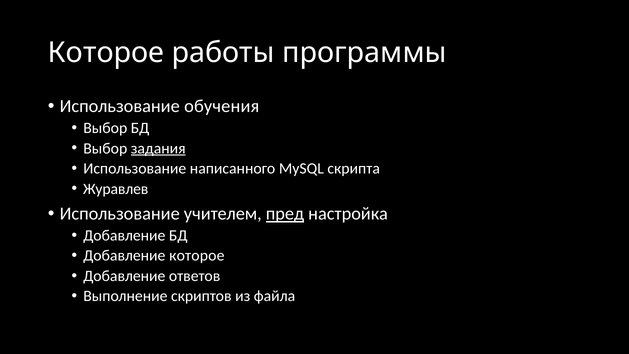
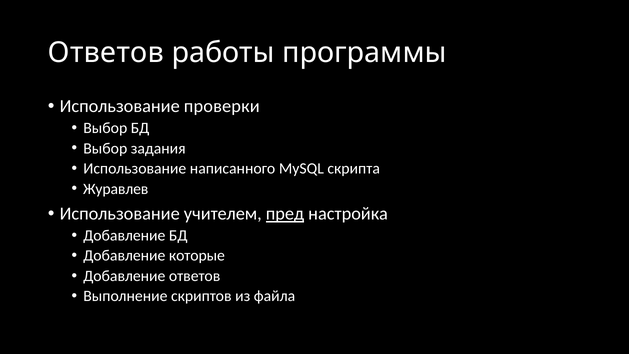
Которое: Которое -> Ответов (106, 53)
обучения: обучения -> проверки (222, 106)
задания underline: present -> none (158, 148)
Добавление которое: которое -> которые (197, 256)
